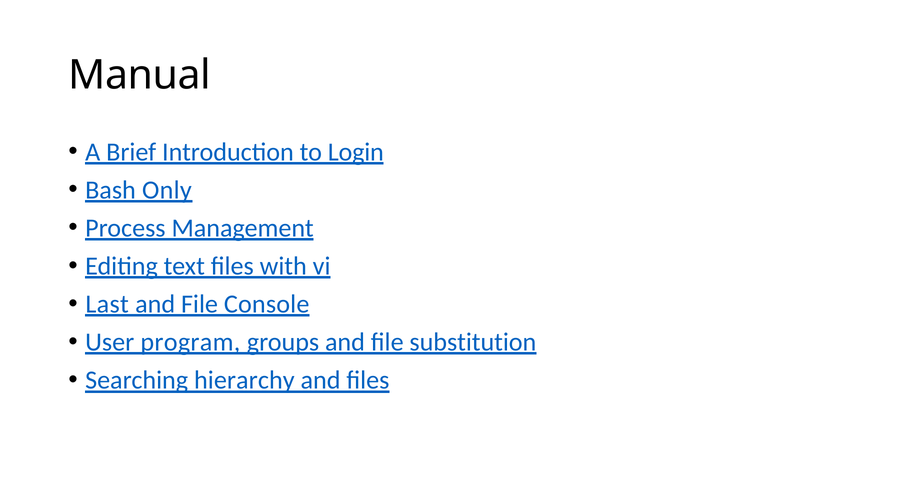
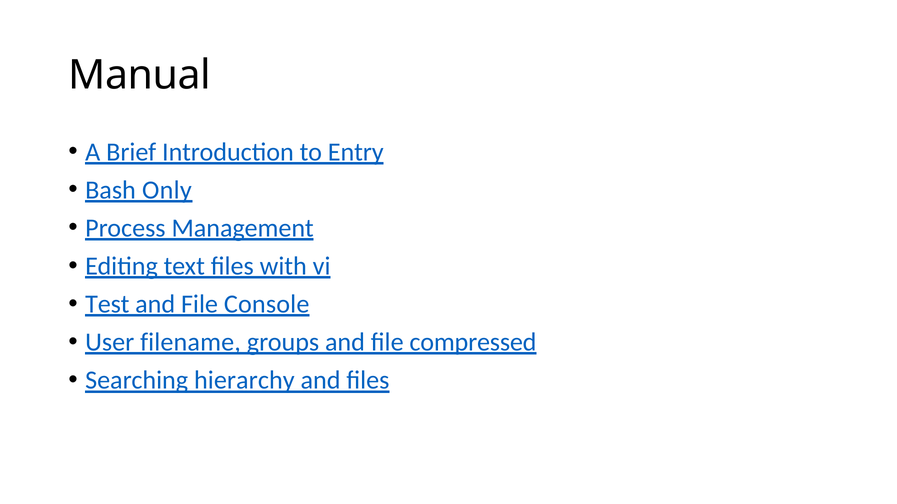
Login: Login -> Entry (356, 152)
Last: Last -> Test (107, 305)
program: program -> filename (190, 343)
substitution: substitution -> compressed (473, 343)
